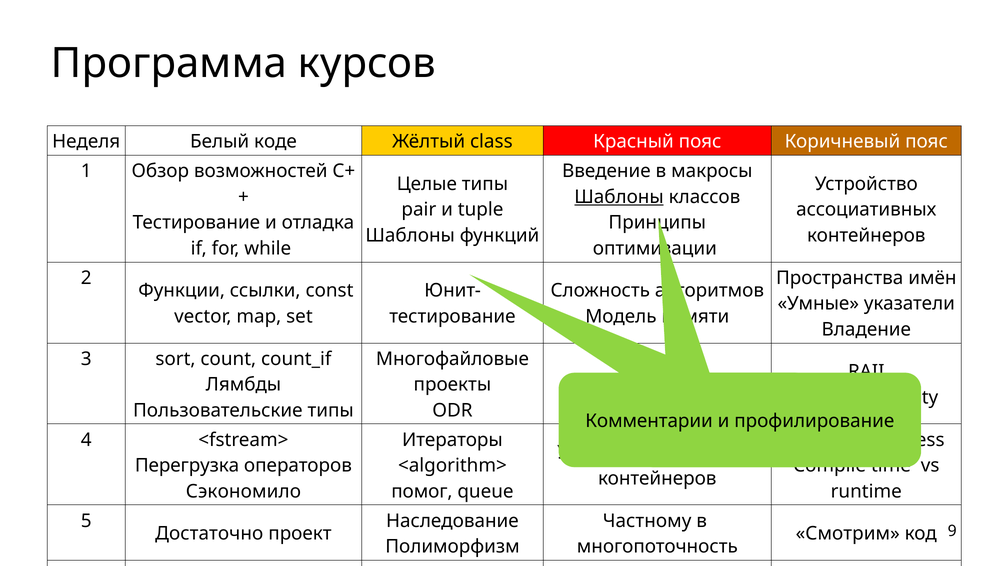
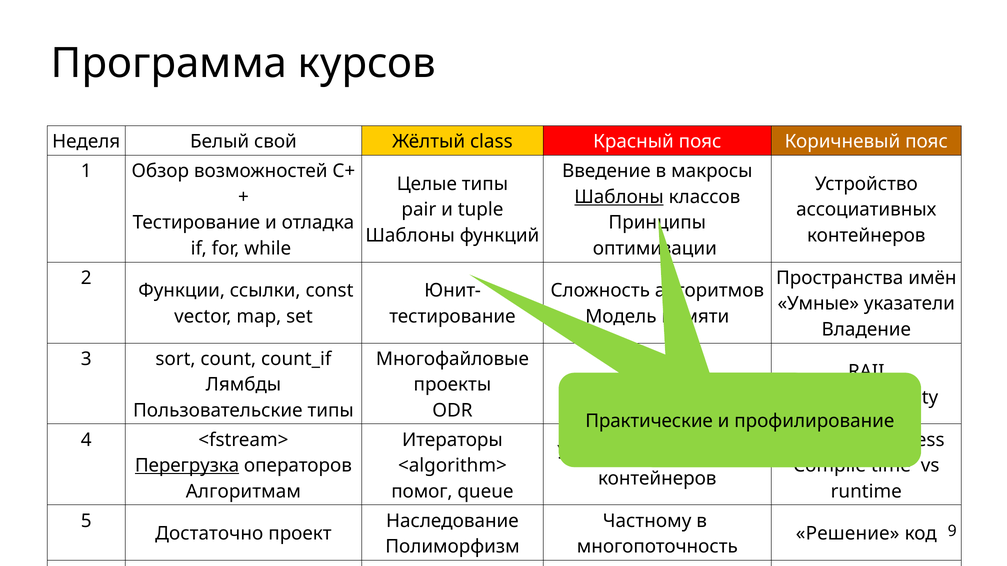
коде: коде -> свой (275, 142)
Комментарии: Комментарии -> Практические (649, 422)
Перегрузка underline: none -> present (187, 466)
Сэкономило: Сэкономило -> Алгоритмам (243, 492)
Смотрим: Смотрим -> Решение (848, 534)
